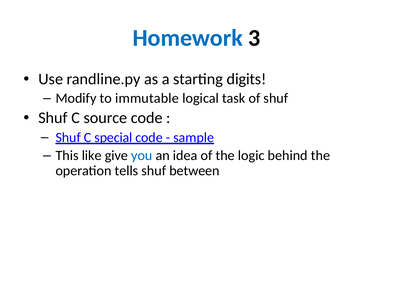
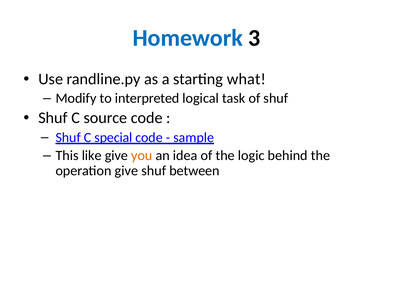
digits: digits -> what (246, 79)
immutable: immutable -> interpreted (147, 99)
you colour: blue -> orange (142, 156)
operation tells: tells -> give (126, 171)
